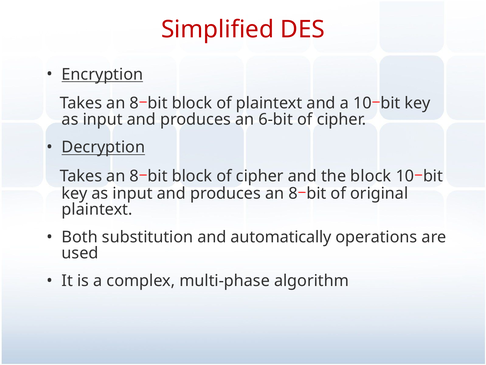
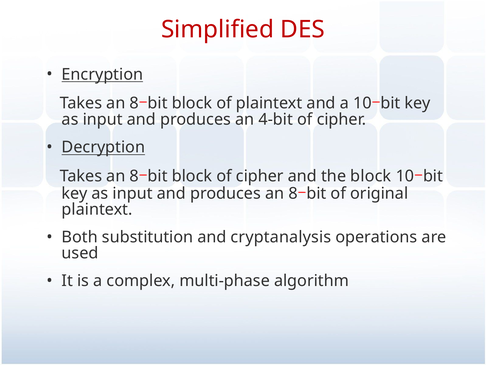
6-bit: 6-bit -> 4-bit (276, 119)
automatically: automatically -> cryptanalysis (281, 237)
